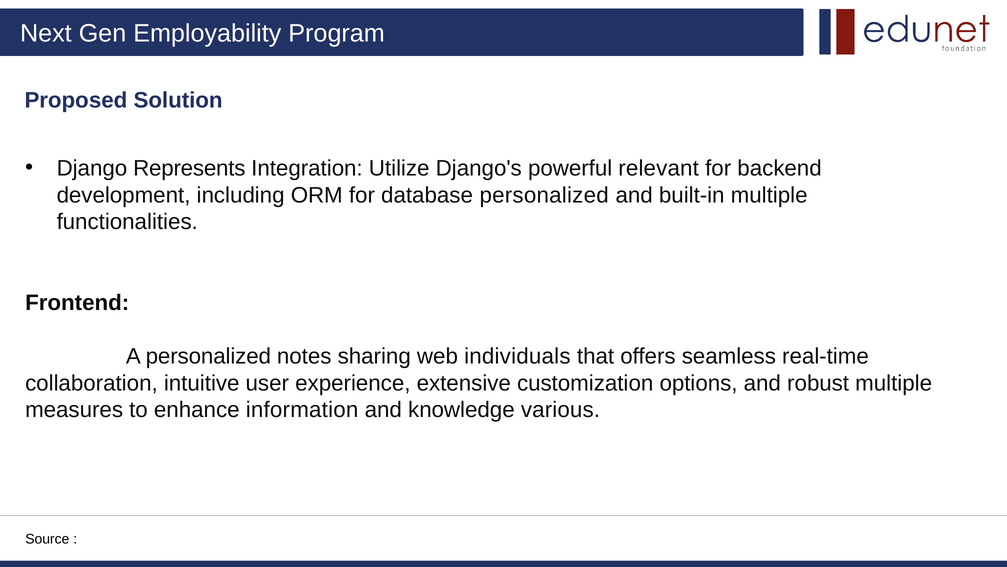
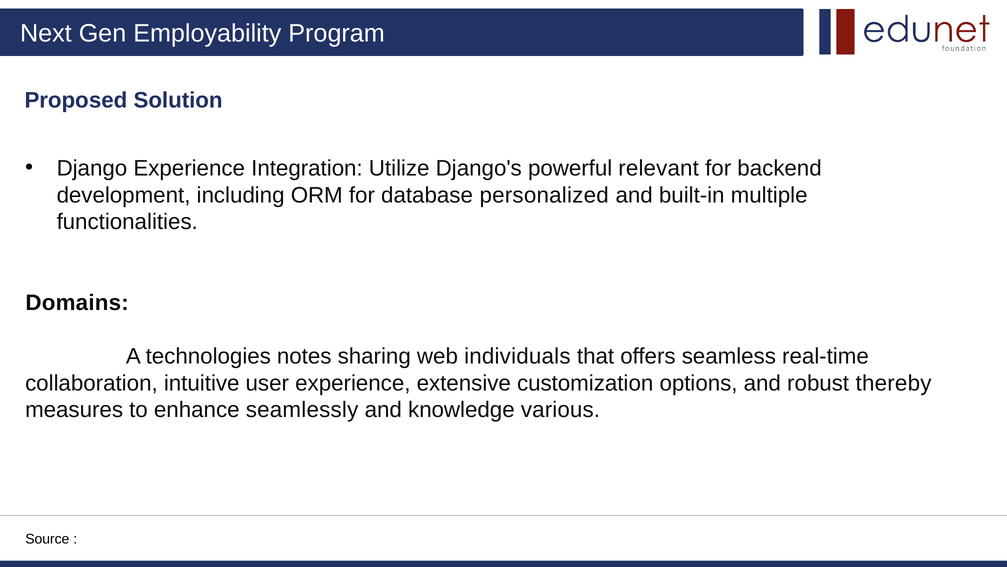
Django Represents: Represents -> Experience (189, 168)
Frontend: Frontend -> Domains (77, 302)
A personalized: personalized -> technologies (208, 356)
robust multiple: multiple -> thereby (894, 383)
information: information -> seamlessly (302, 410)
